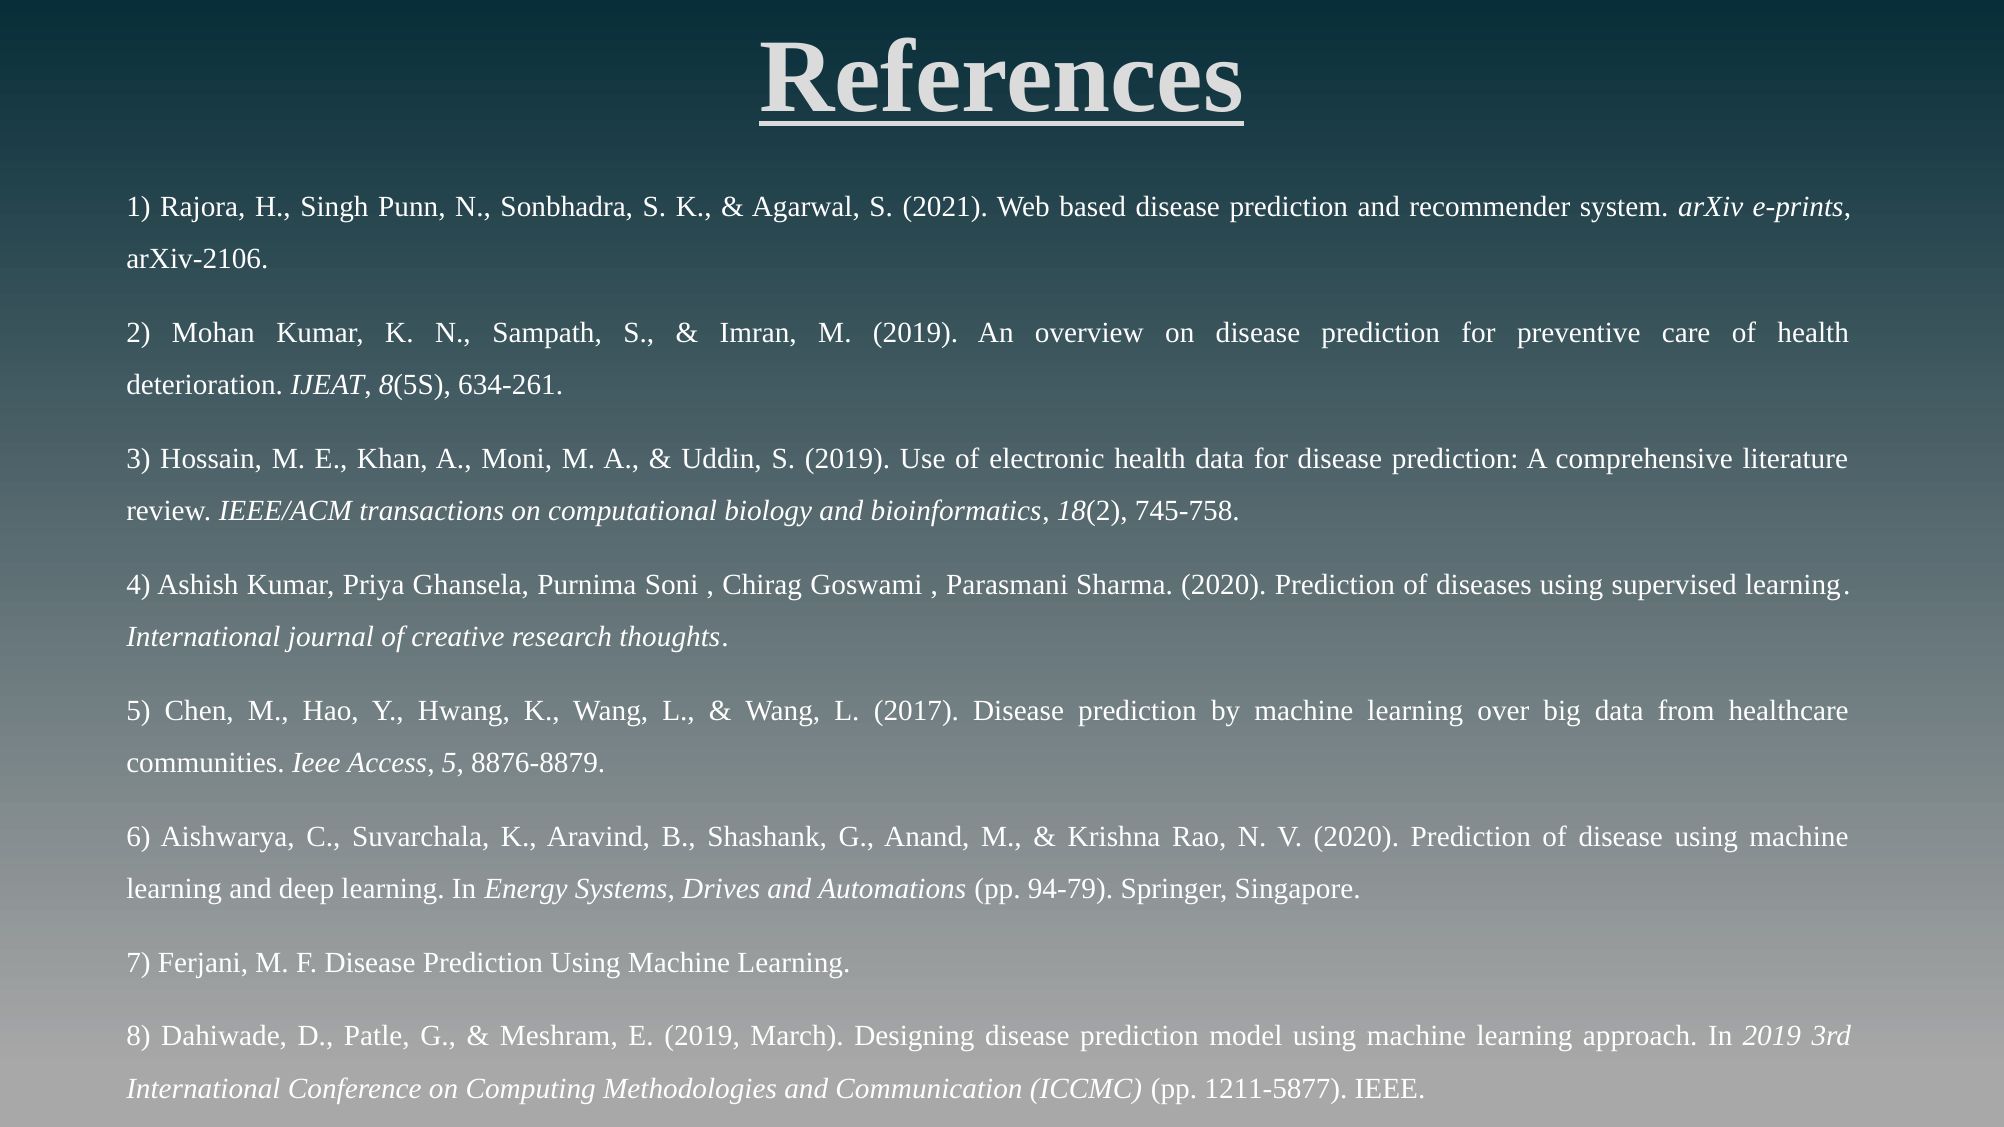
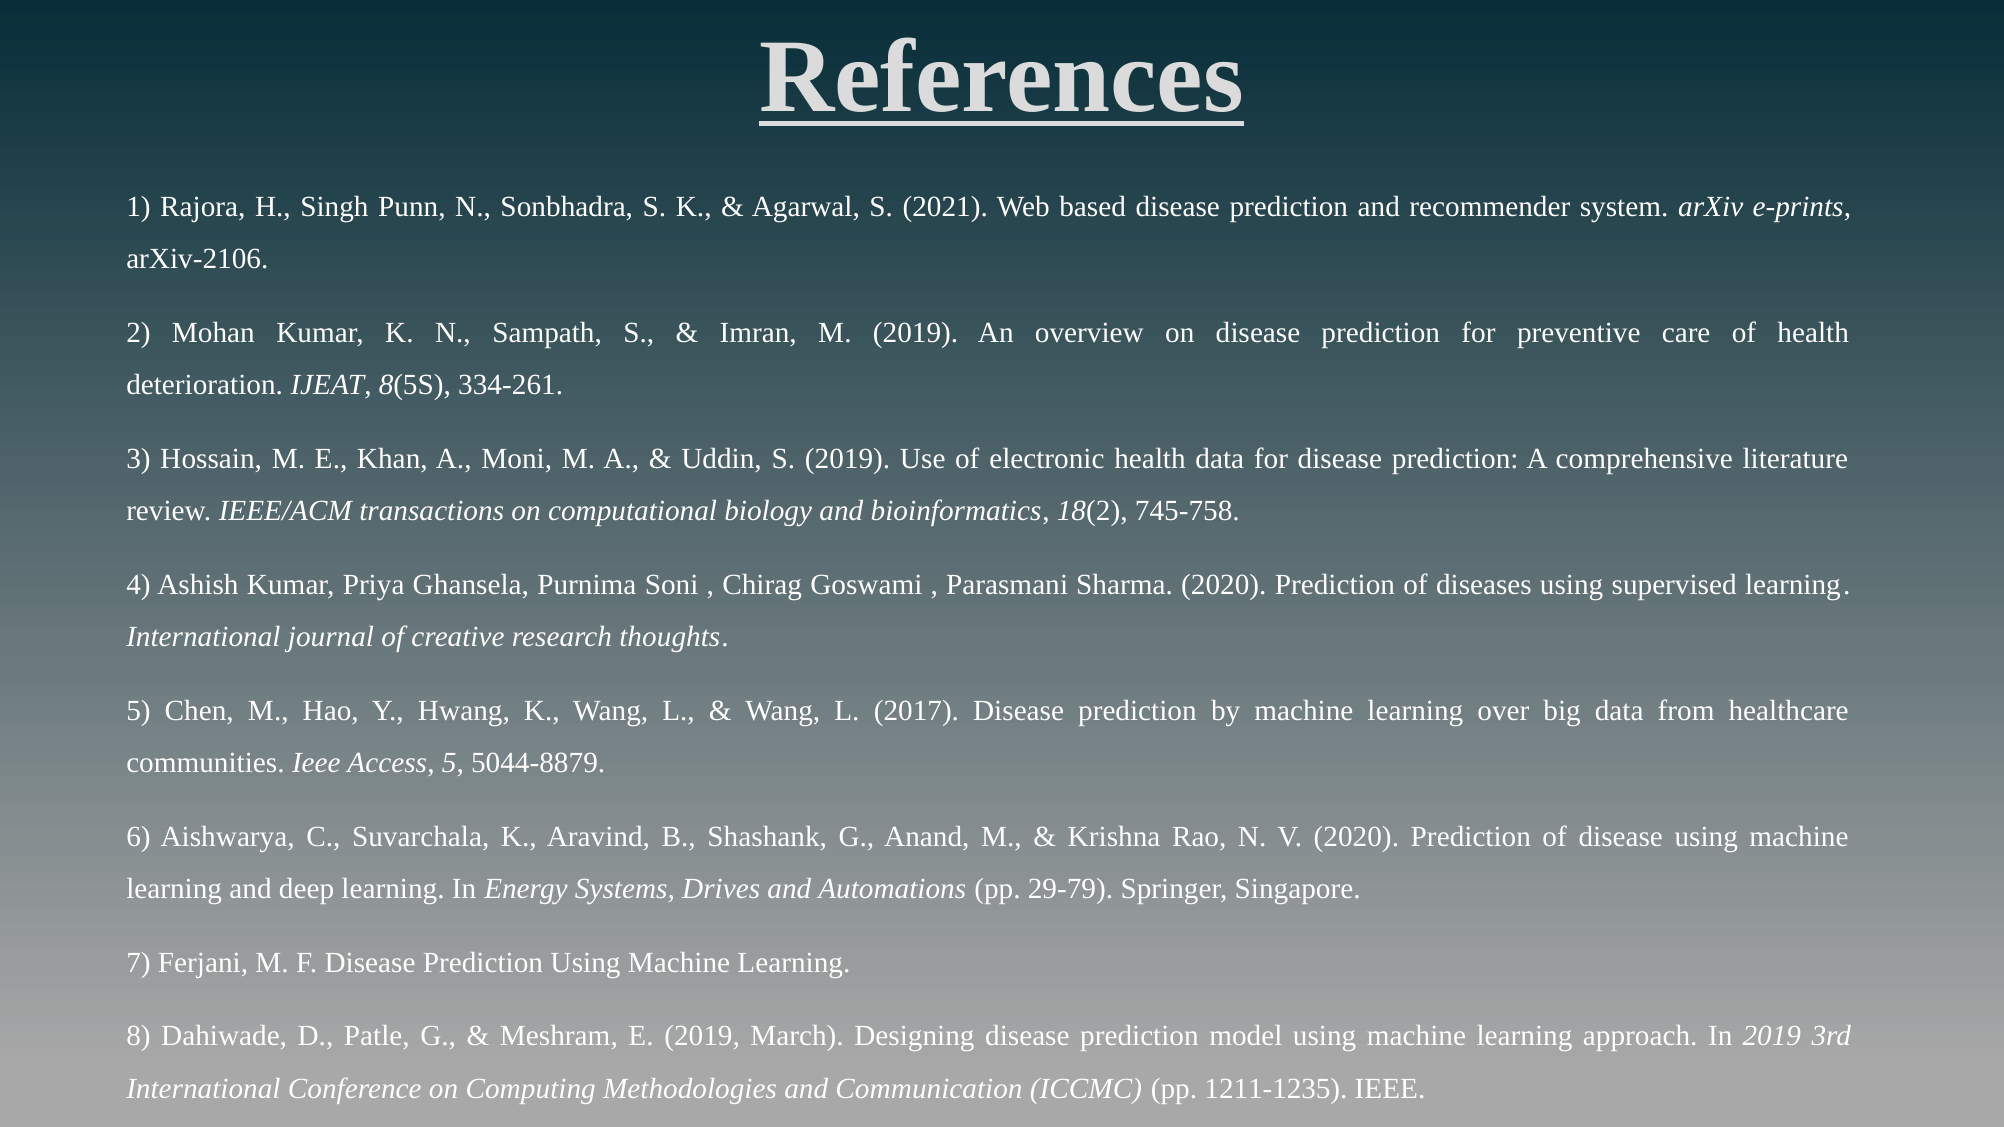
634-261: 634-261 -> 334-261 (511, 385)
8876-8879: 8876-8879 -> 5044-8879 (538, 763)
94-79: 94-79 -> 29-79 (1070, 890)
1211-5877: 1211-5877 -> 1211-1235 (1276, 1089)
